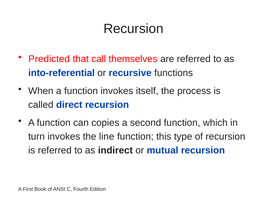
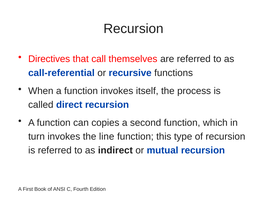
Predicted: Predicted -> Directives (49, 59)
into-referential: into-referential -> call-referential (61, 73)
